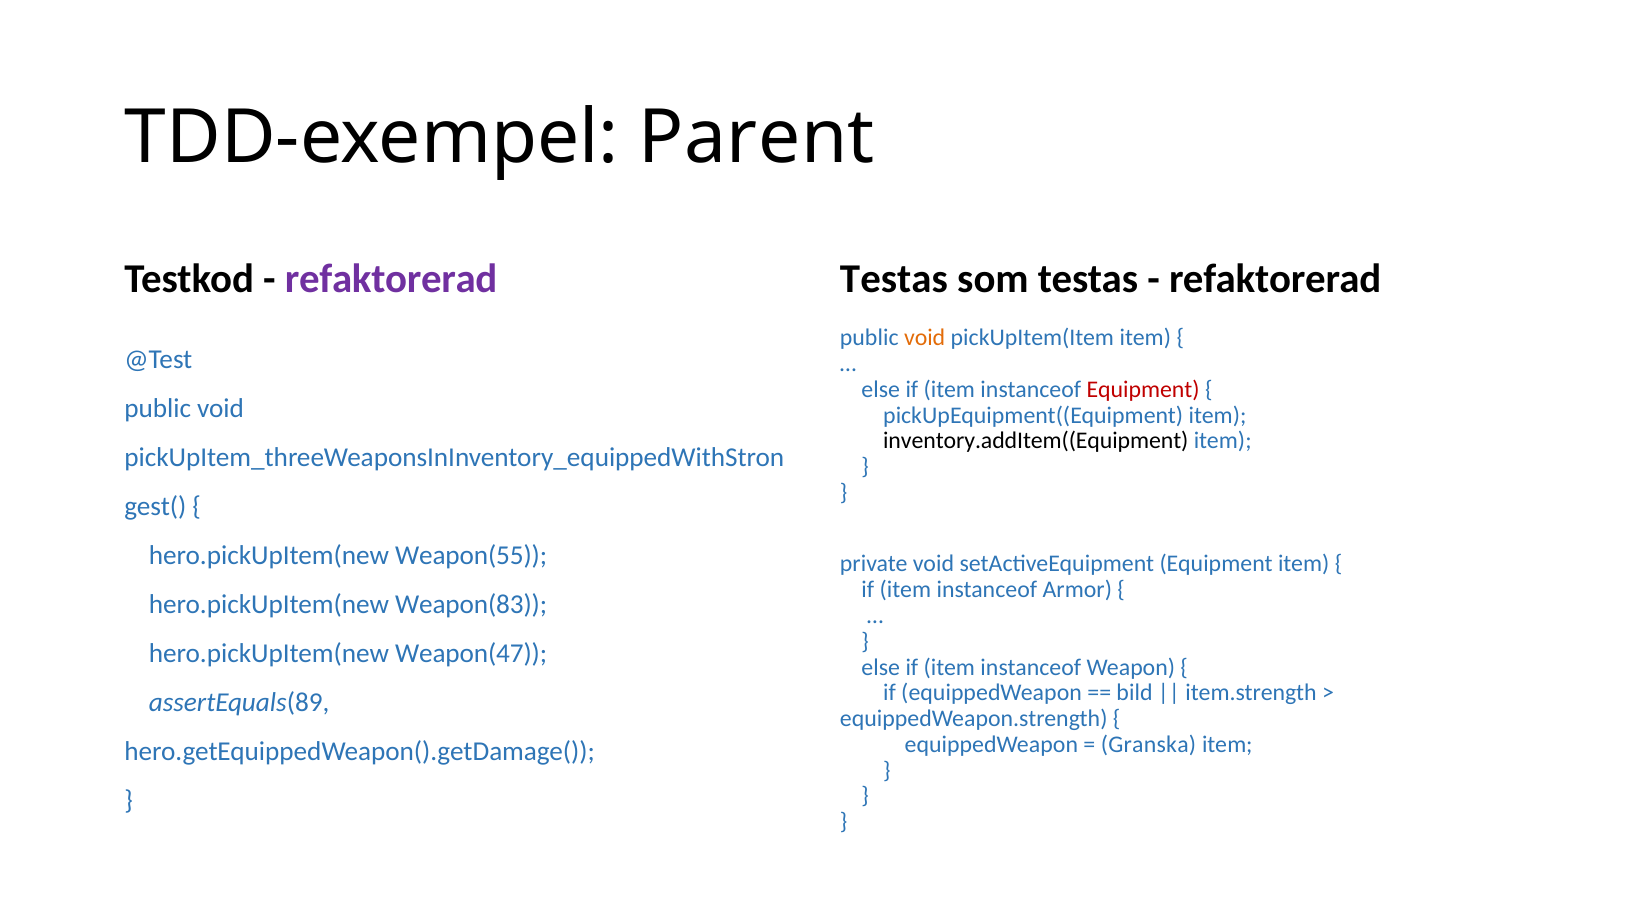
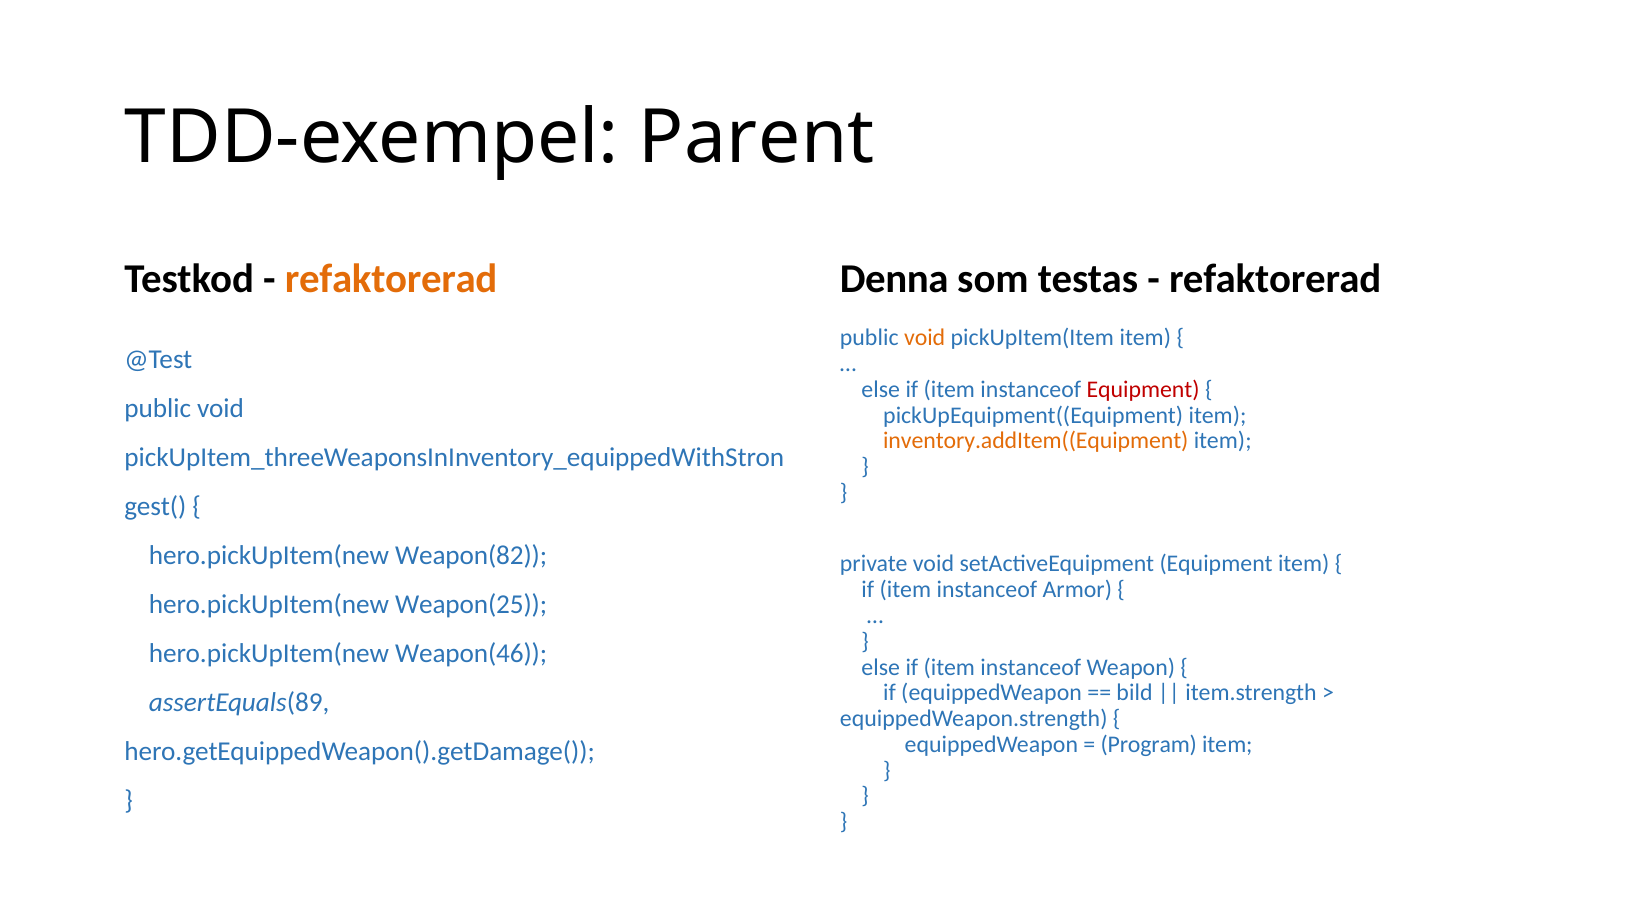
refaktorerad colour: purple -> orange (391, 279)
Testas: Testas -> Denna (894, 279)
inventory.addItem((Equipment colour: black -> orange (1036, 441)
Weapon(55: Weapon(55 -> Weapon(82 (471, 556)
Weapon(83: Weapon(83 -> Weapon(25 (471, 605)
Weapon(47: Weapon(47 -> Weapon(46 (471, 654)
Granska: Granska -> Program (1149, 744)
